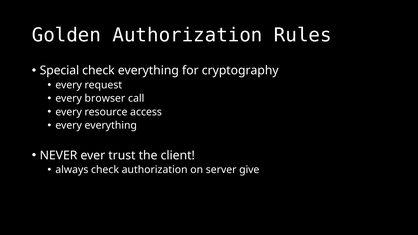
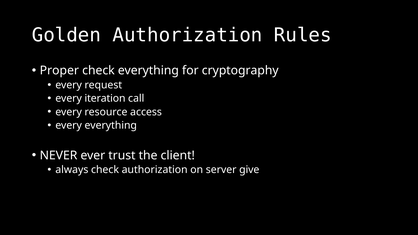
Special: Special -> Proper (59, 71)
browser: browser -> iteration (105, 99)
